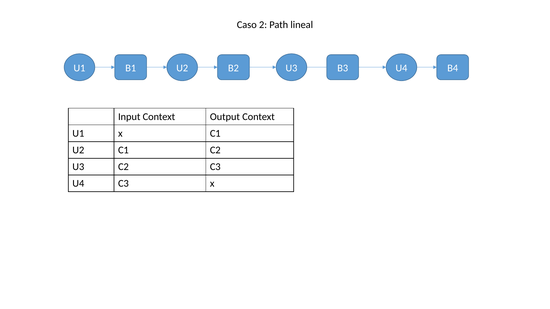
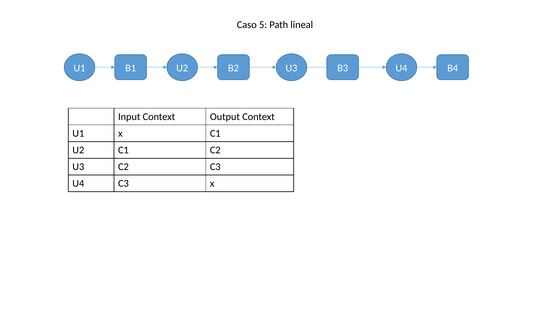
2: 2 -> 5 (263, 25)
